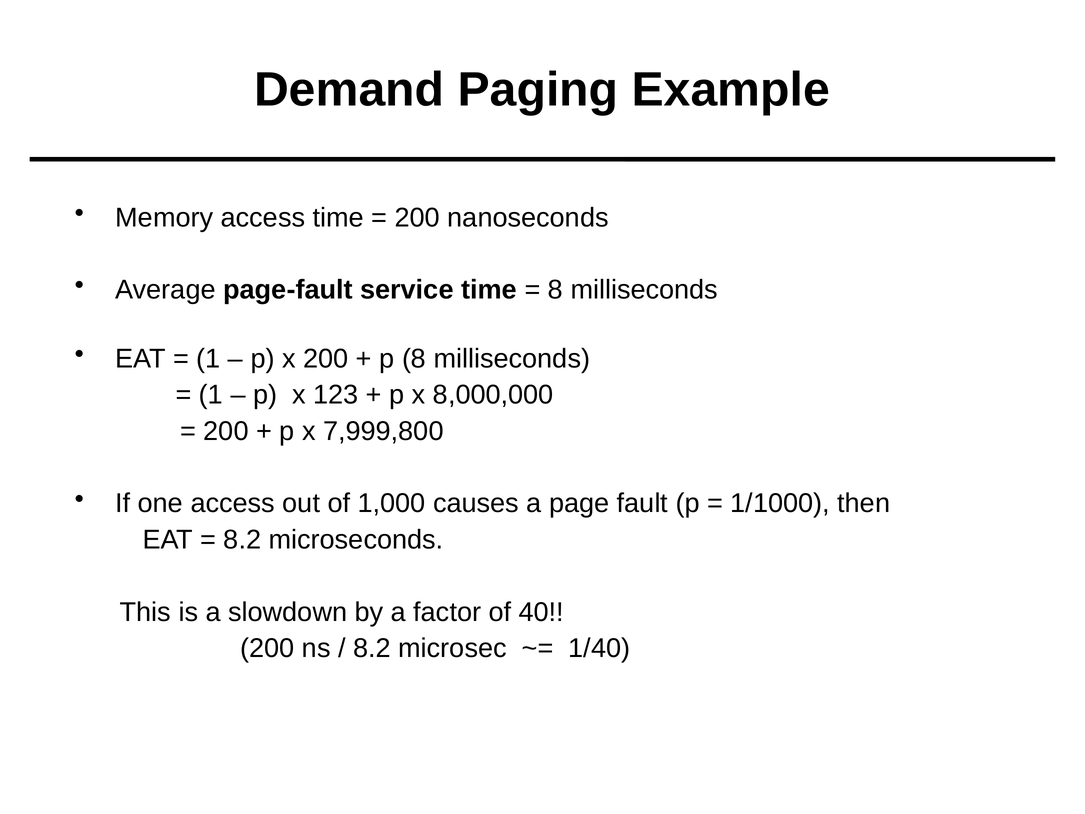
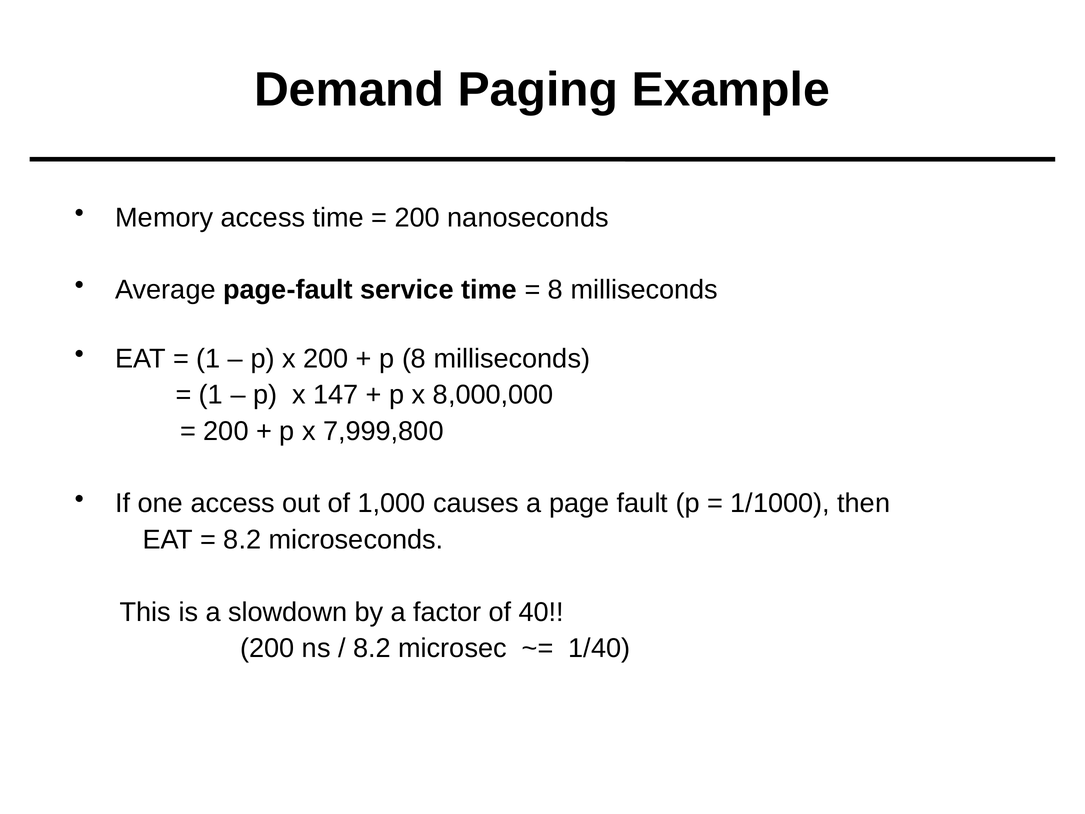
123: 123 -> 147 (336, 395)
